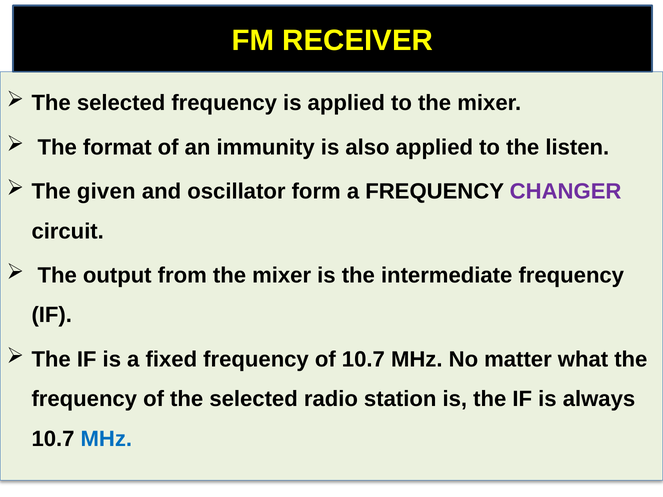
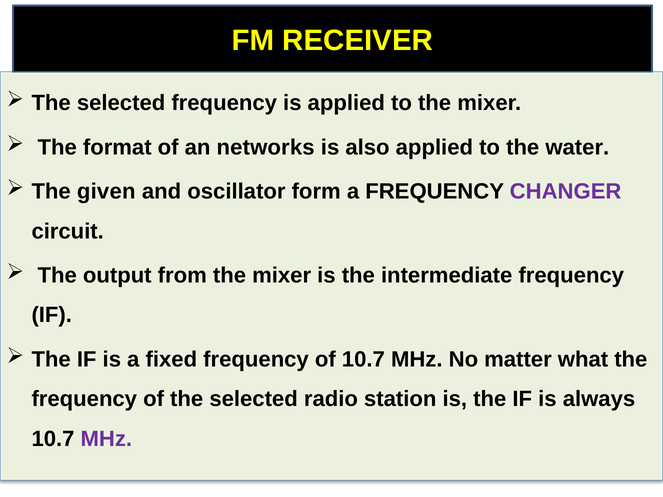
immunity: immunity -> networks (266, 147)
listen: listen -> water (577, 147)
MHz colour: blue -> purple (106, 439)
